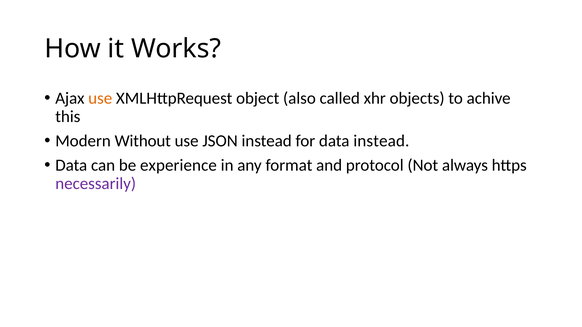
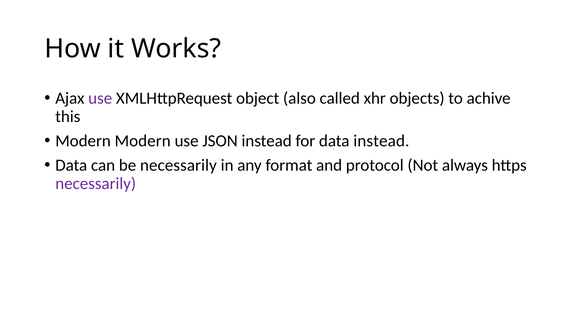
use colour: orange -> purple (100, 98)
Modern Without: Without -> Modern (143, 141)
be experience: experience -> necessarily (178, 166)
